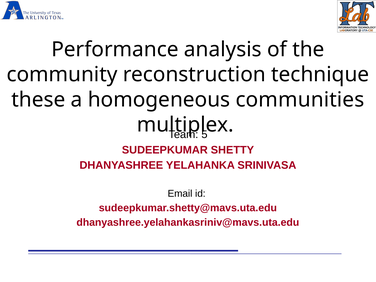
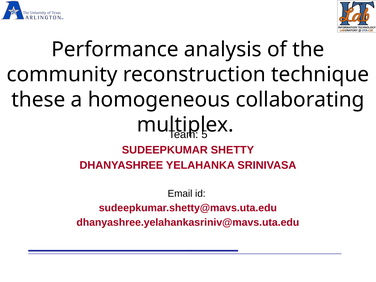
communities: communities -> collaborating (300, 100)
